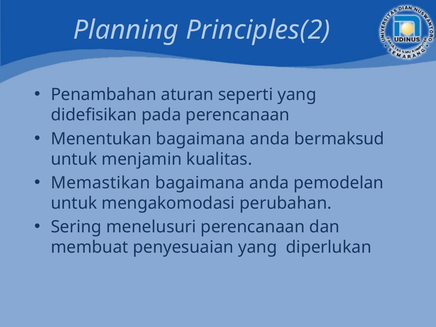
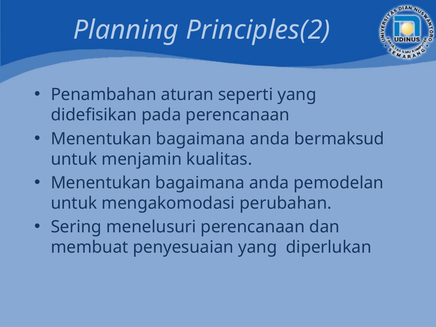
Memastikan: Memastikan -> Menentukan (101, 183)
